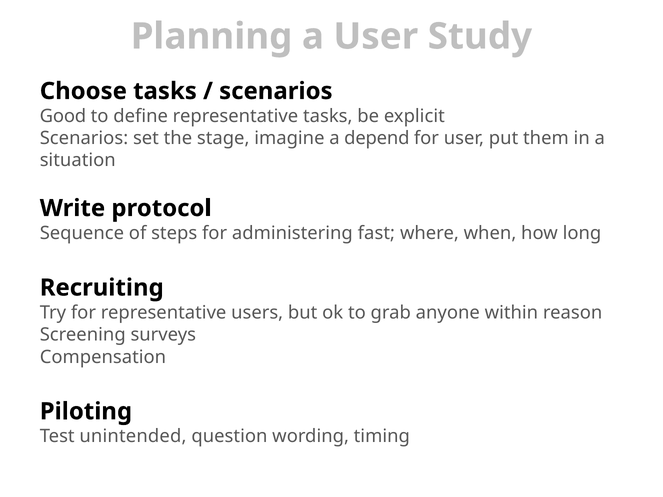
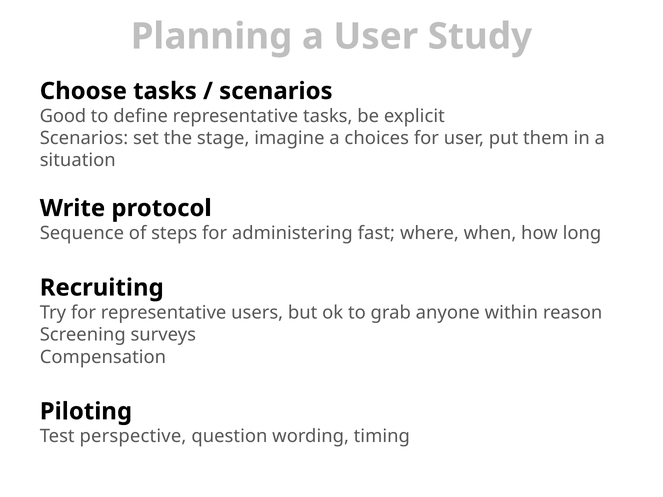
depend: depend -> choices (377, 138)
unintended: unintended -> perspective (133, 437)
